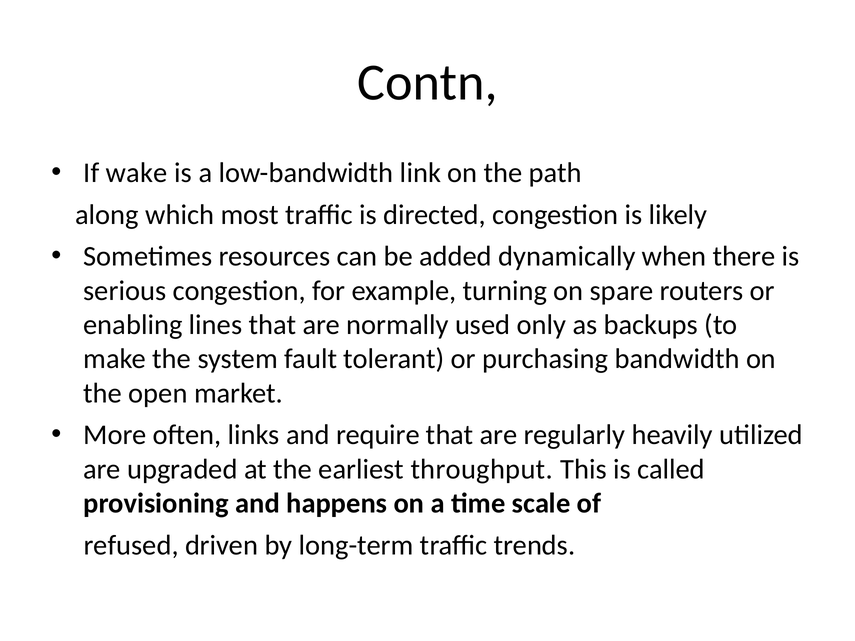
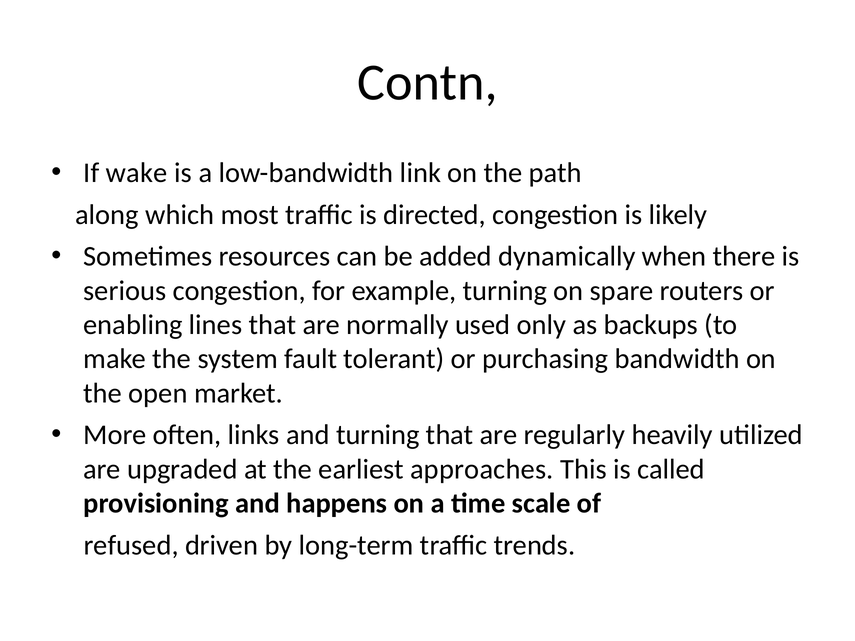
and require: require -> turning (378, 435)
throughput: throughput -> approaches (482, 469)
